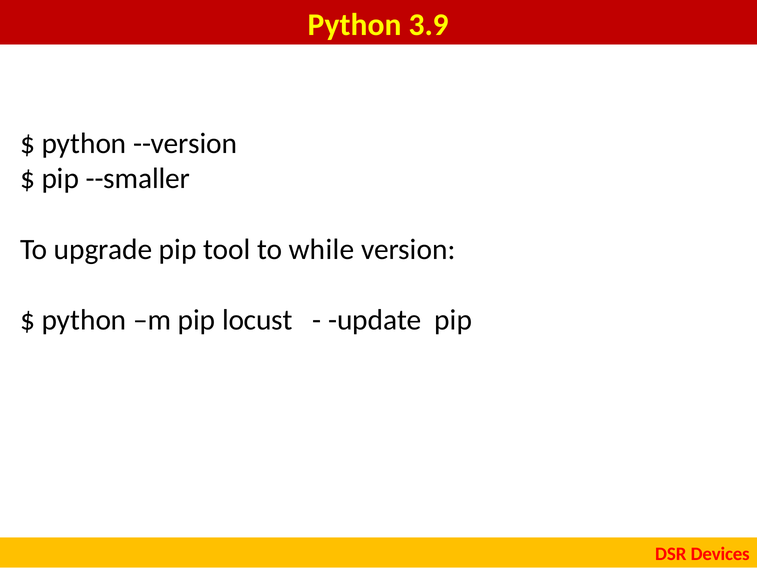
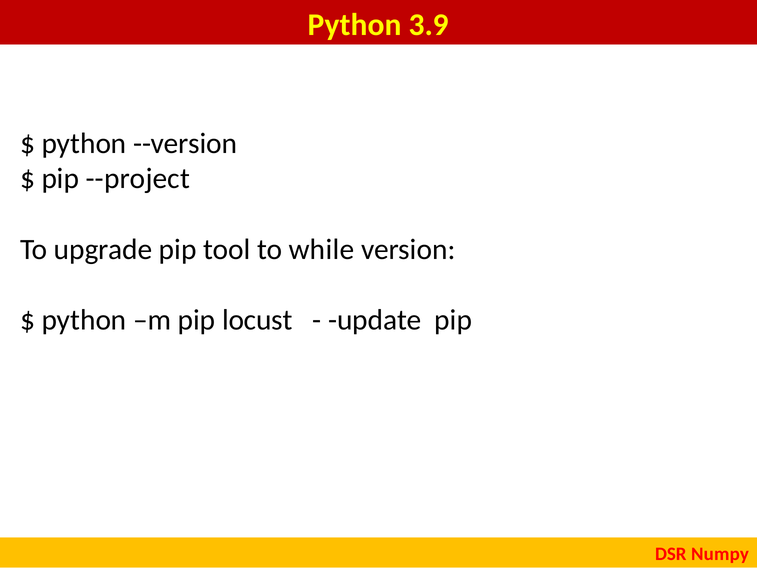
--smaller: --smaller -> --project (138, 179)
Devices: Devices -> Numpy (720, 554)
